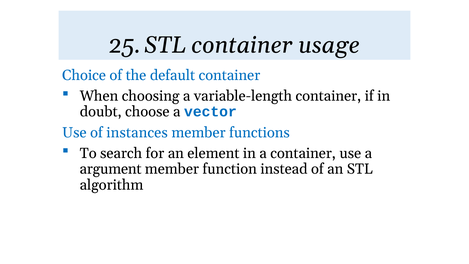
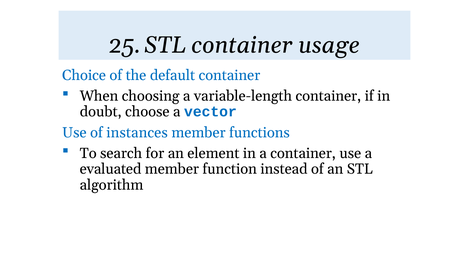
argument: argument -> evaluated (111, 169)
